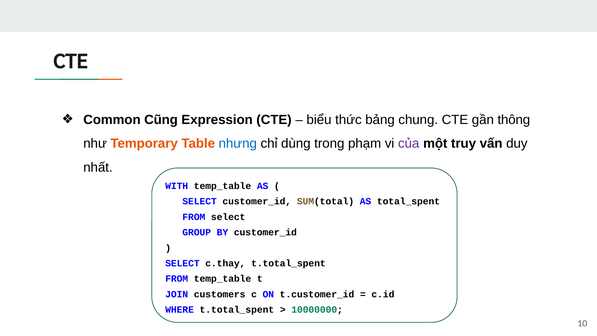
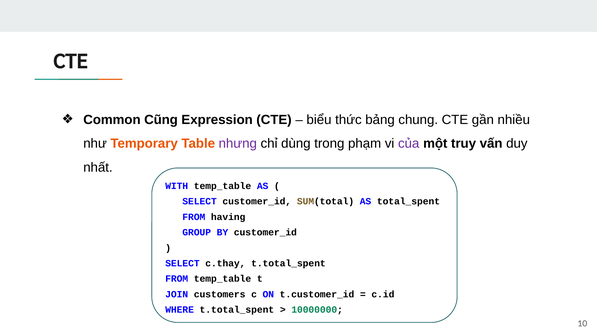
thông: thông -> nhiều (514, 120)
nhưng colour: blue -> purple (238, 144)
FROM select: select -> having (228, 217)
